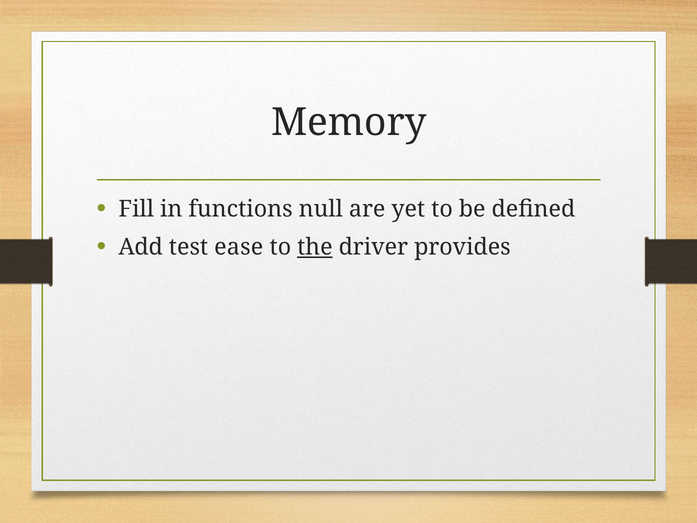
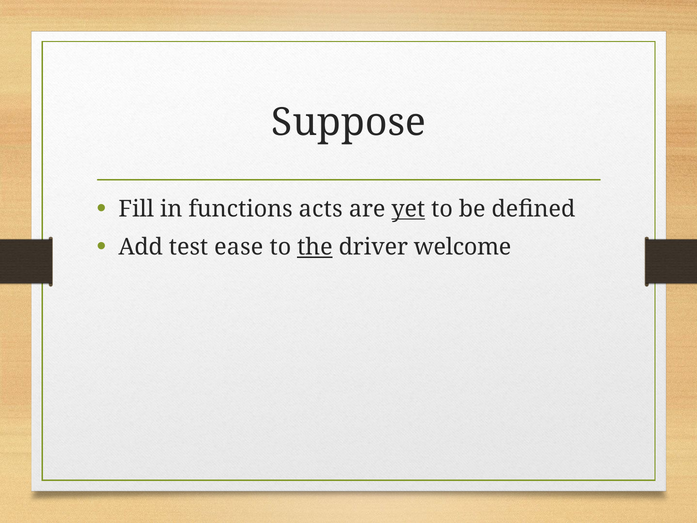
Memory: Memory -> Suppose (349, 122)
null: null -> acts (321, 209)
yet underline: none -> present (408, 209)
provides: provides -> welcome (463, 247)
